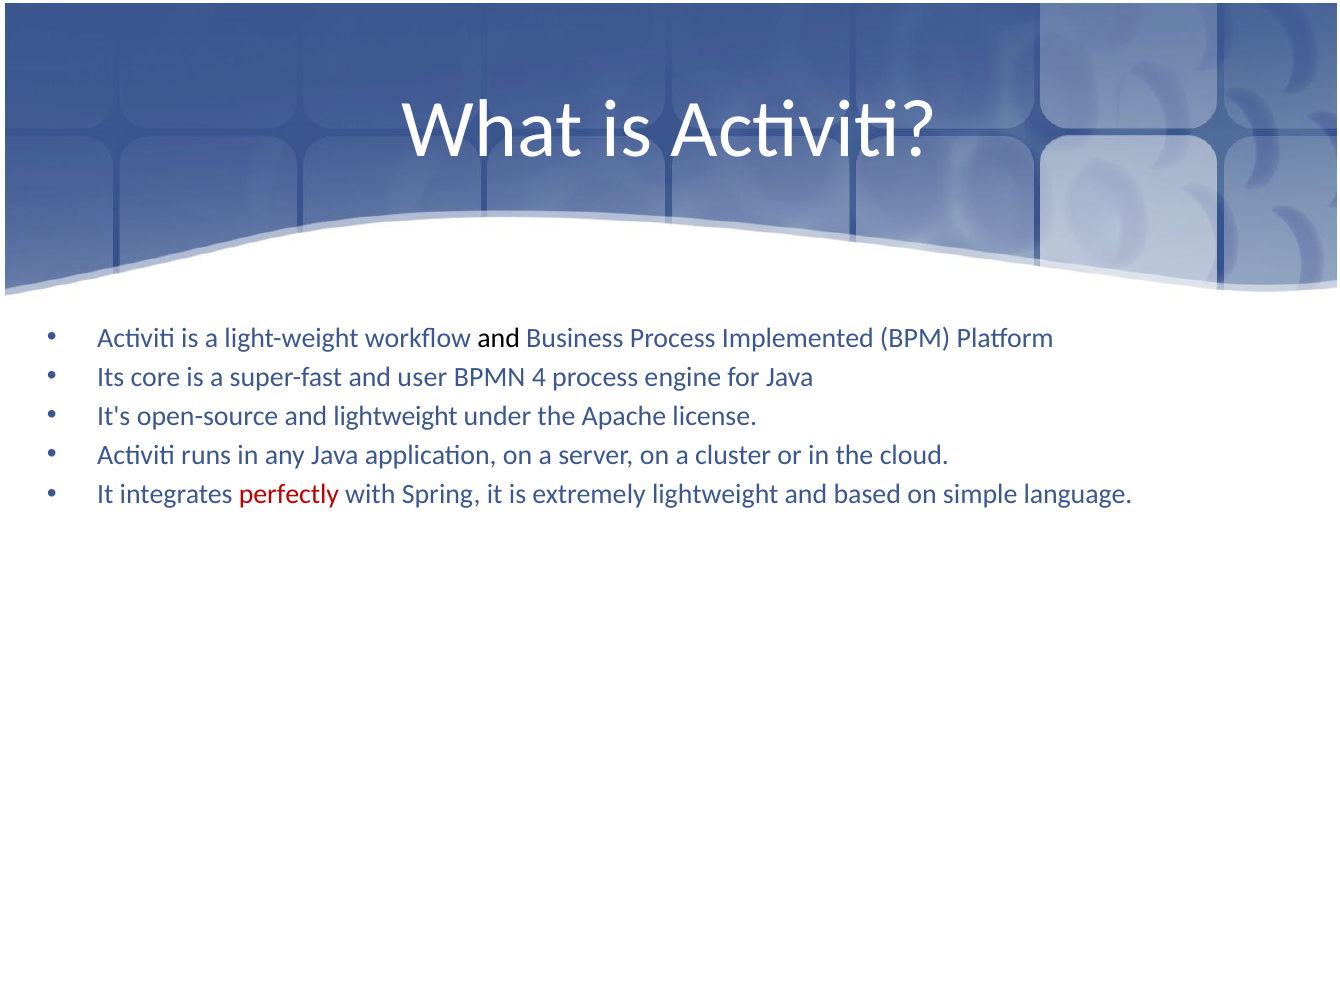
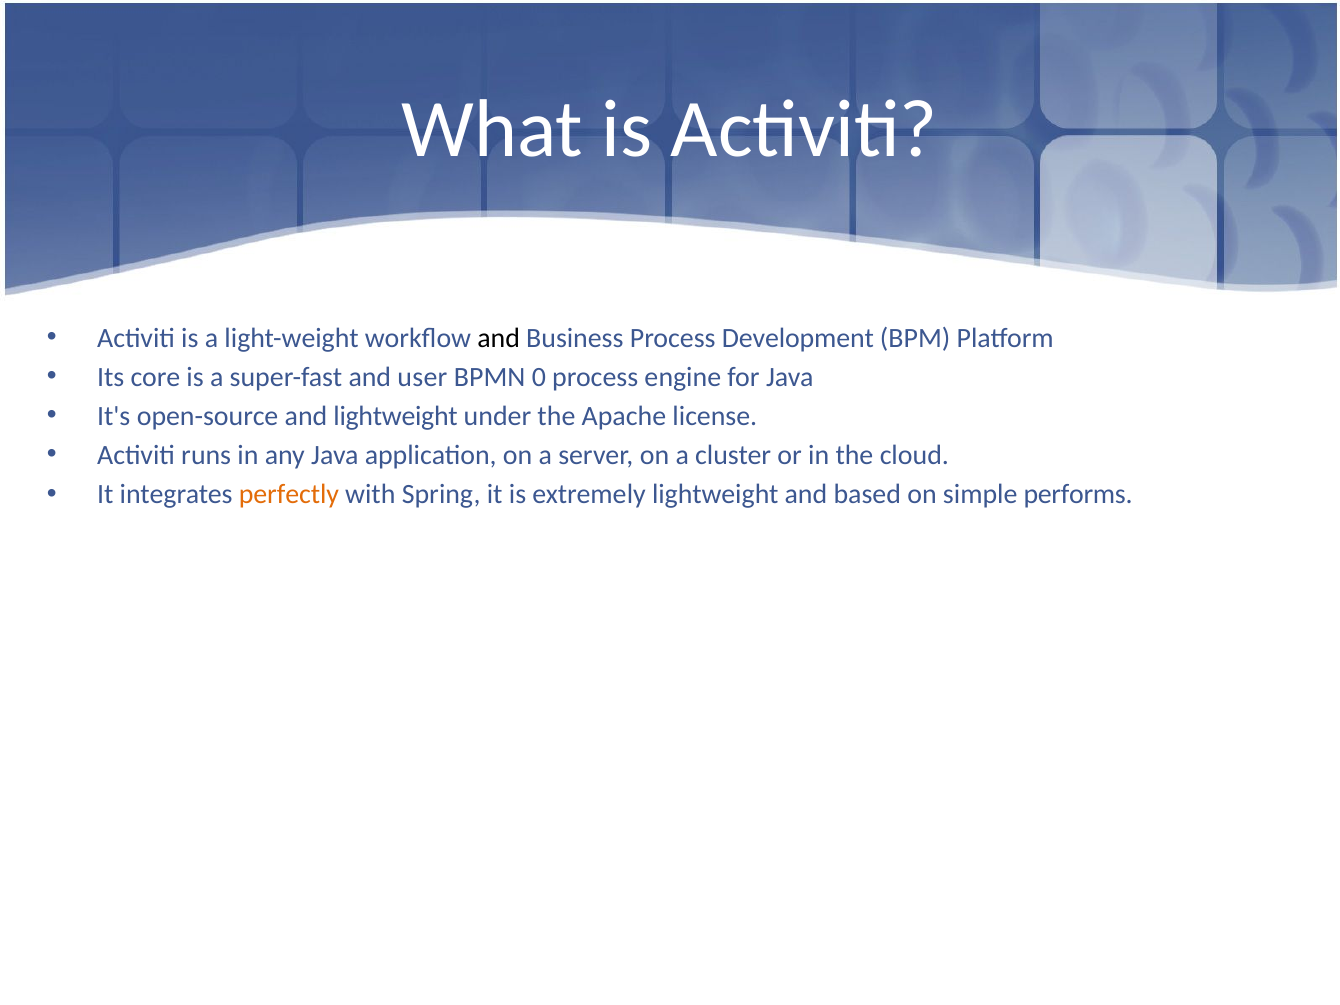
Implemented: Implemented -> Development (798, 338)
4: 4 -> 0 (539, 377)
perfectly colour: red -> orange (289, 494)
language: language -> performs (1078, 494)
